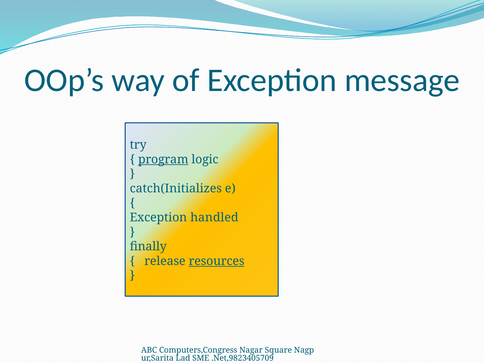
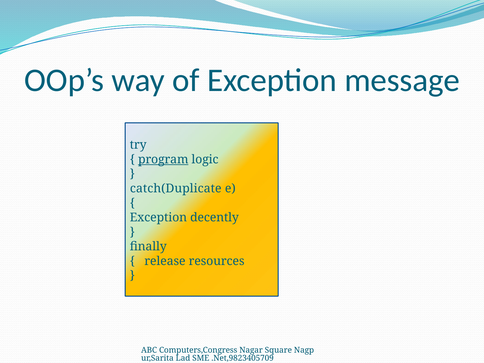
catch(Initializes: catch(Initializes -> catch(Duplicate (176, 189)
handled: handled -> decently (214, 218)
resources underline: present -> none (217, 261)
